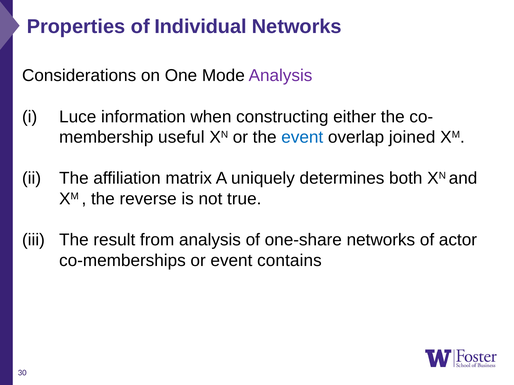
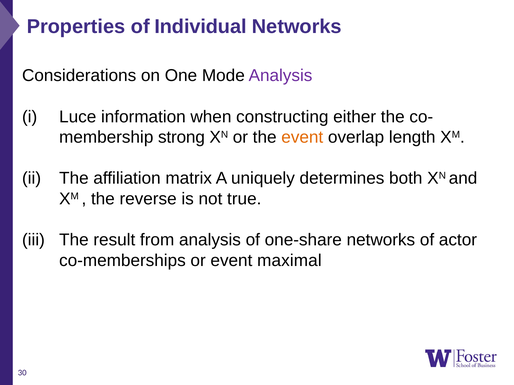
useful: useful -> strong (181, 137)
event colour: blue -> orange (302, 137)
joined: joined -> length (412, 137)
contains: contains -> maximal (289, 261)
